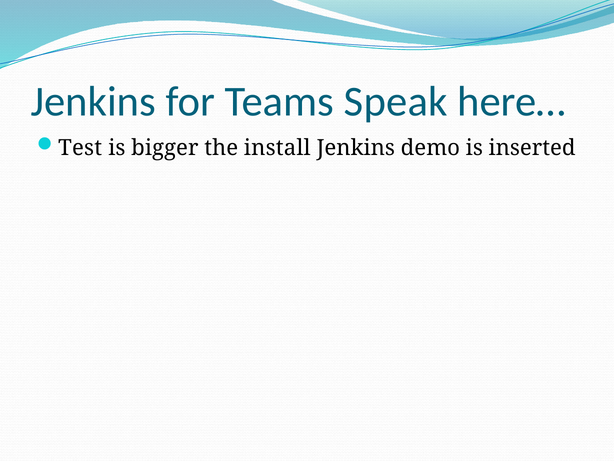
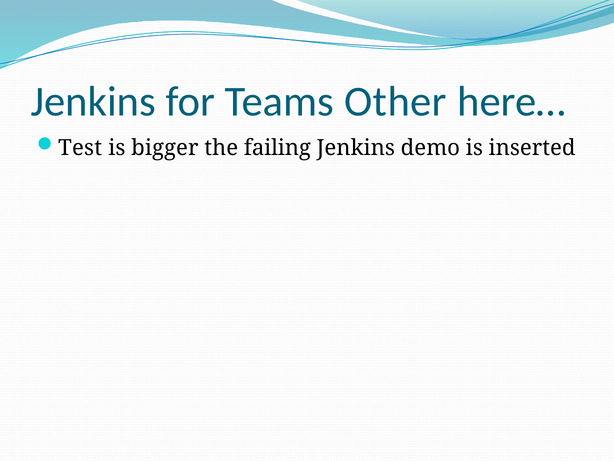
Speak: Speak -> Other (396, 101)
install: install -> failing (277, 148)
